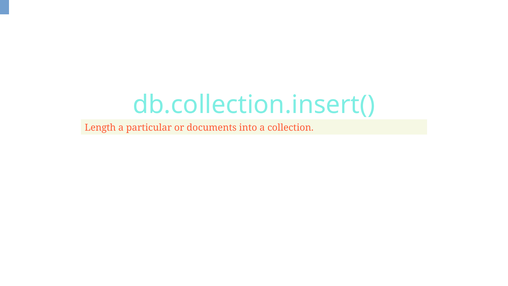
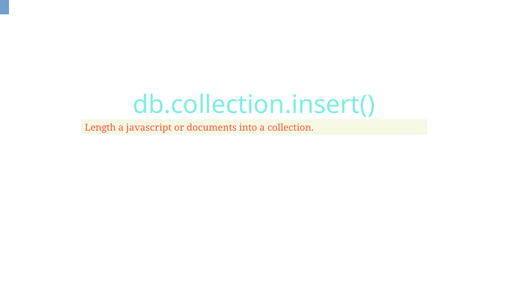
particular: particular -> javascript (149, 127)
